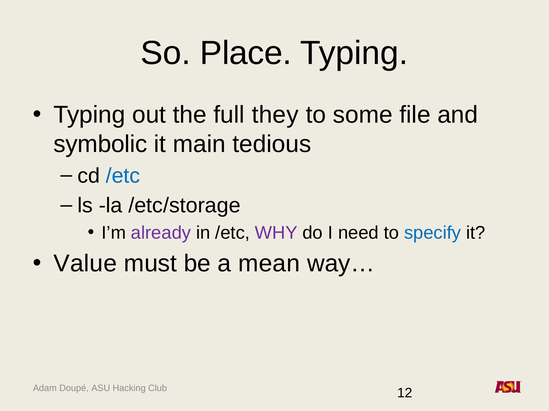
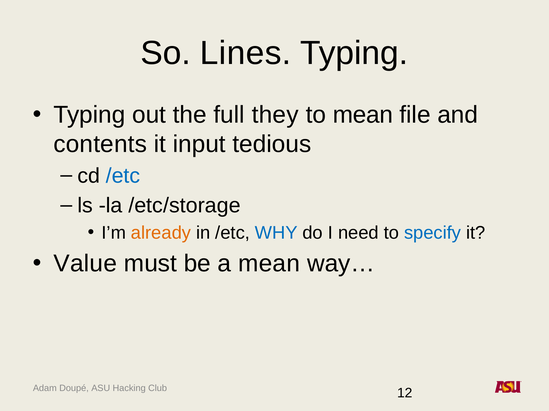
Place: Place -> Lines (246, 53)
to some: some -> mean (363, 115)
symbolic: symbolic -> contents (100, 144)
main: main -> input (199, 144)
already colour: purple -> orange (161, 233)
WHY colour: purple -> blue (276, 233)
